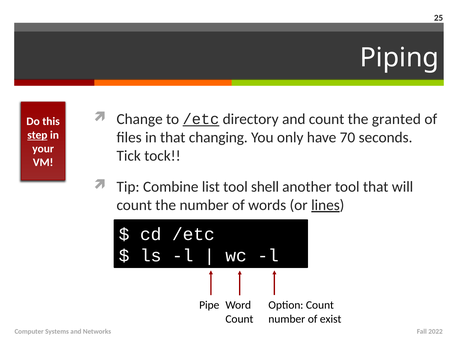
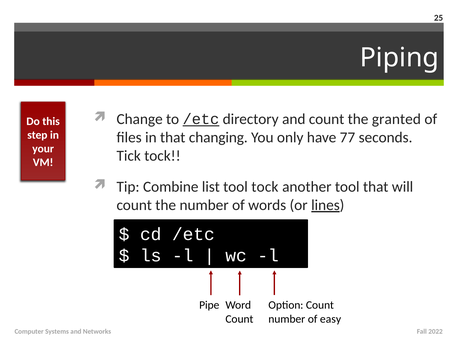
step underline: present -> none (37, 135)
70: 70 -> 77 (347, 138)
tool shell: shell -> tock (265, 187)
exist: exist -> easy (331, 319)
